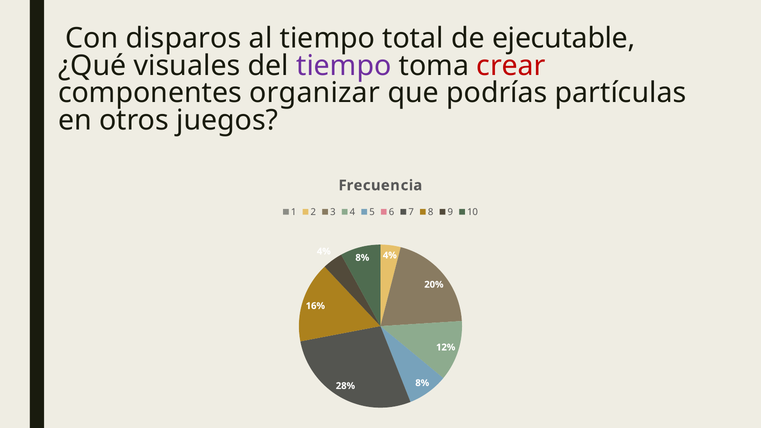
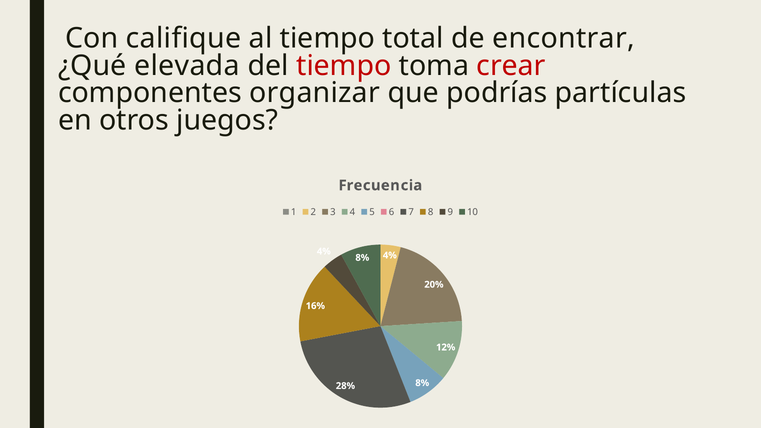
disparos: disparos -> califique (184, 38)
ejecutable: ejecutable -> encontrar (564, 38)
visuales: visuales -> elevada (187, 66)
tiempo colour: purple -> red (344, 66)
